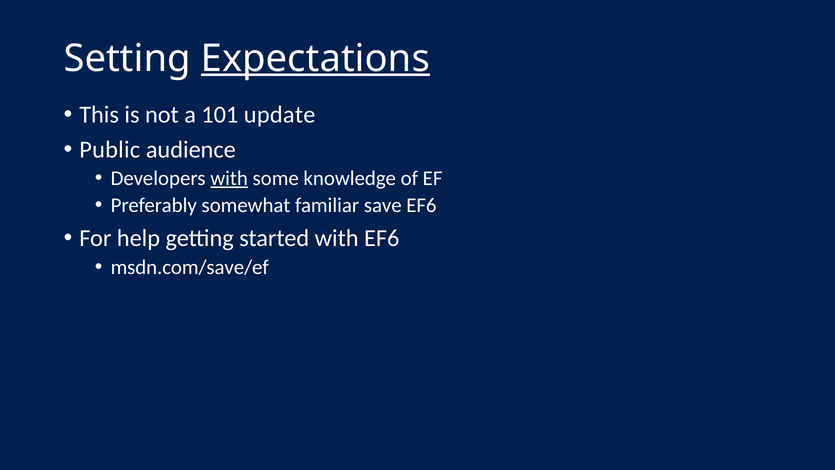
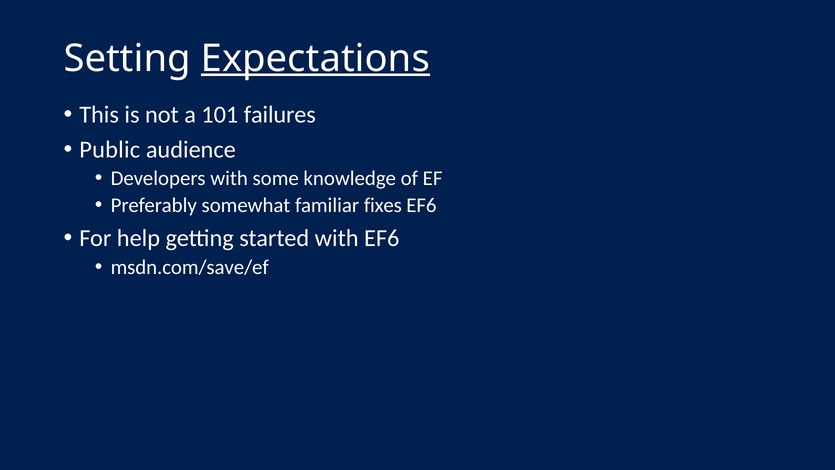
update: update -> failures (280, 114)
with underline: present -> none (229, 178)
save: save -> fixes (383, 205)
